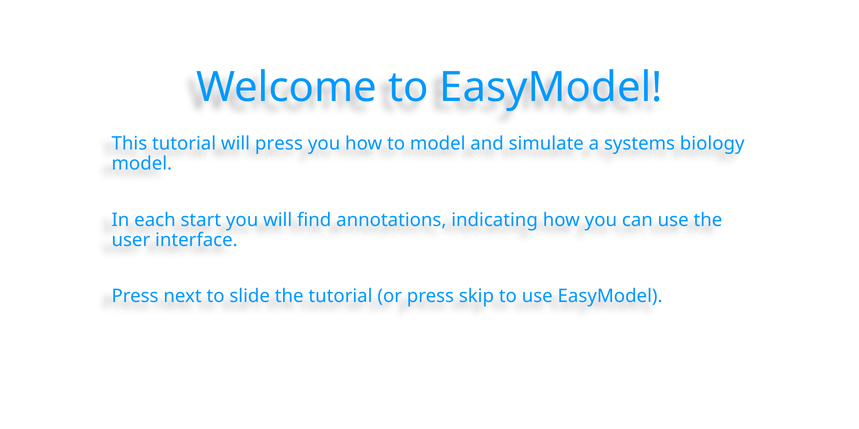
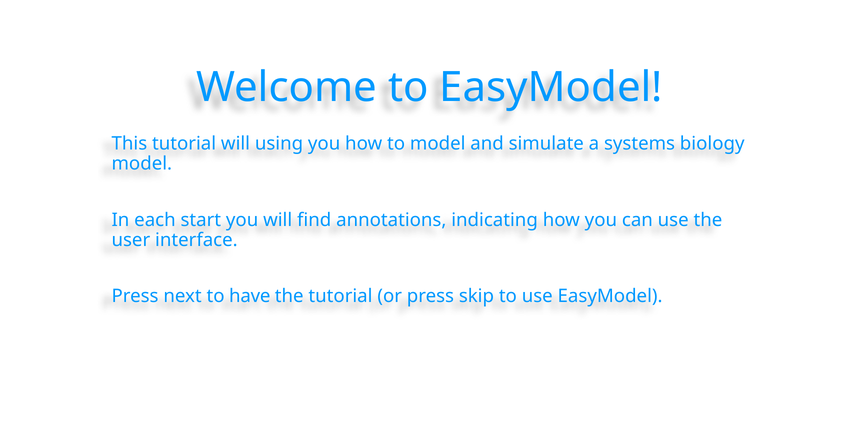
will press: press -> using (279, 144)
slide: slide -> have (250, 297)
